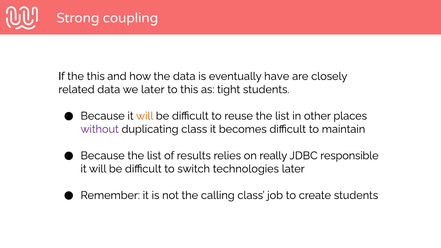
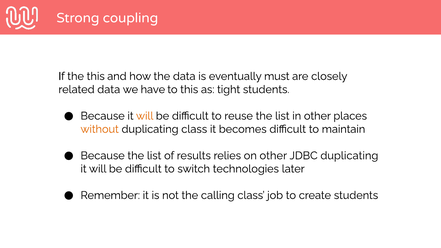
have: have -> must (277, 76)
we later: later -> have (153, 90)
without colour: purple -> orange (100, 129)
on really: really -> other (273, 156)
JDBC responsible: responsible -> duplicating (349, 156)
